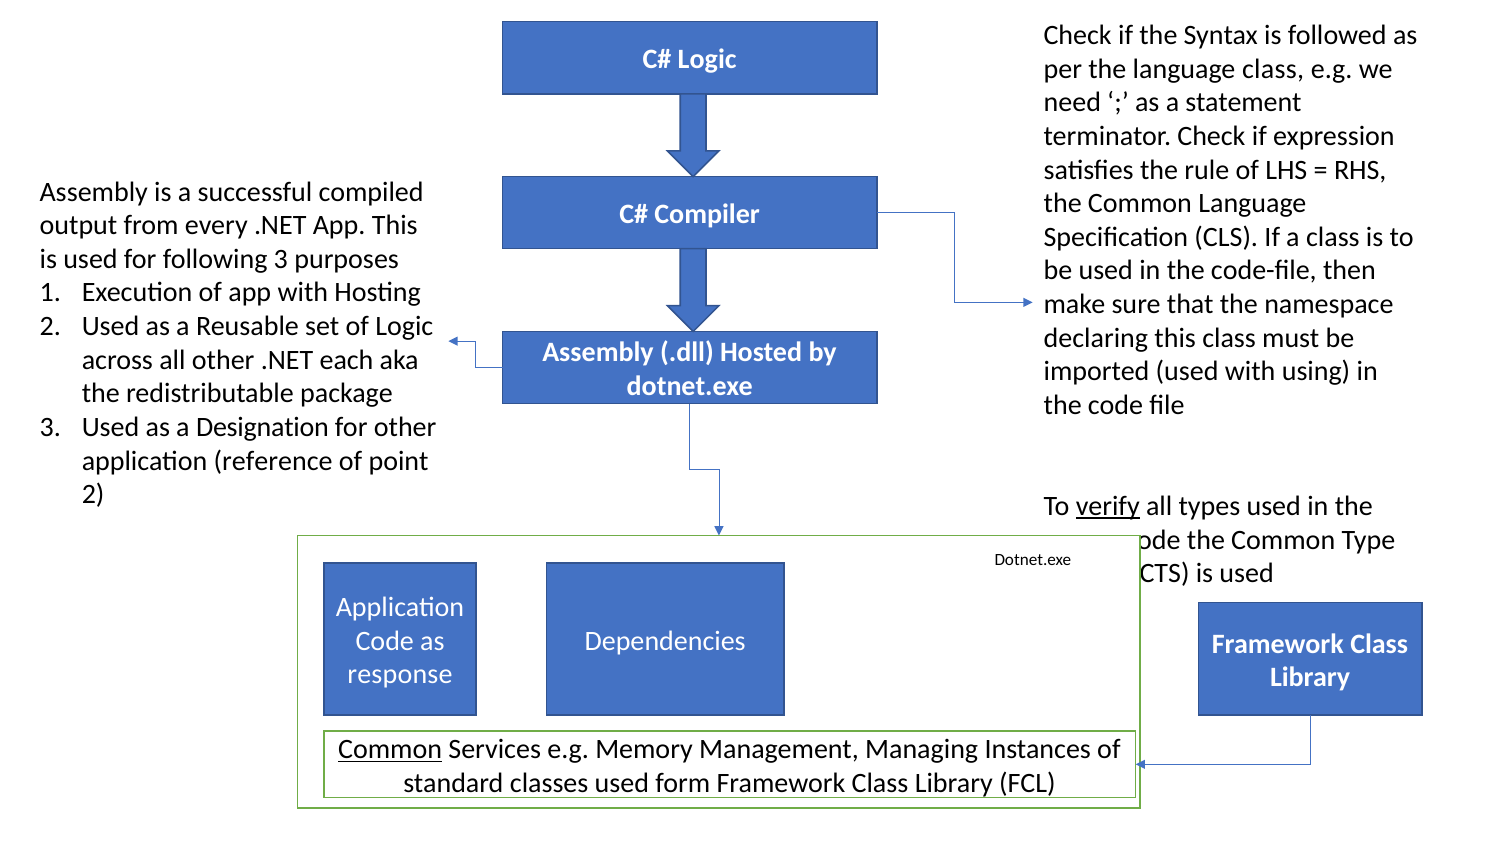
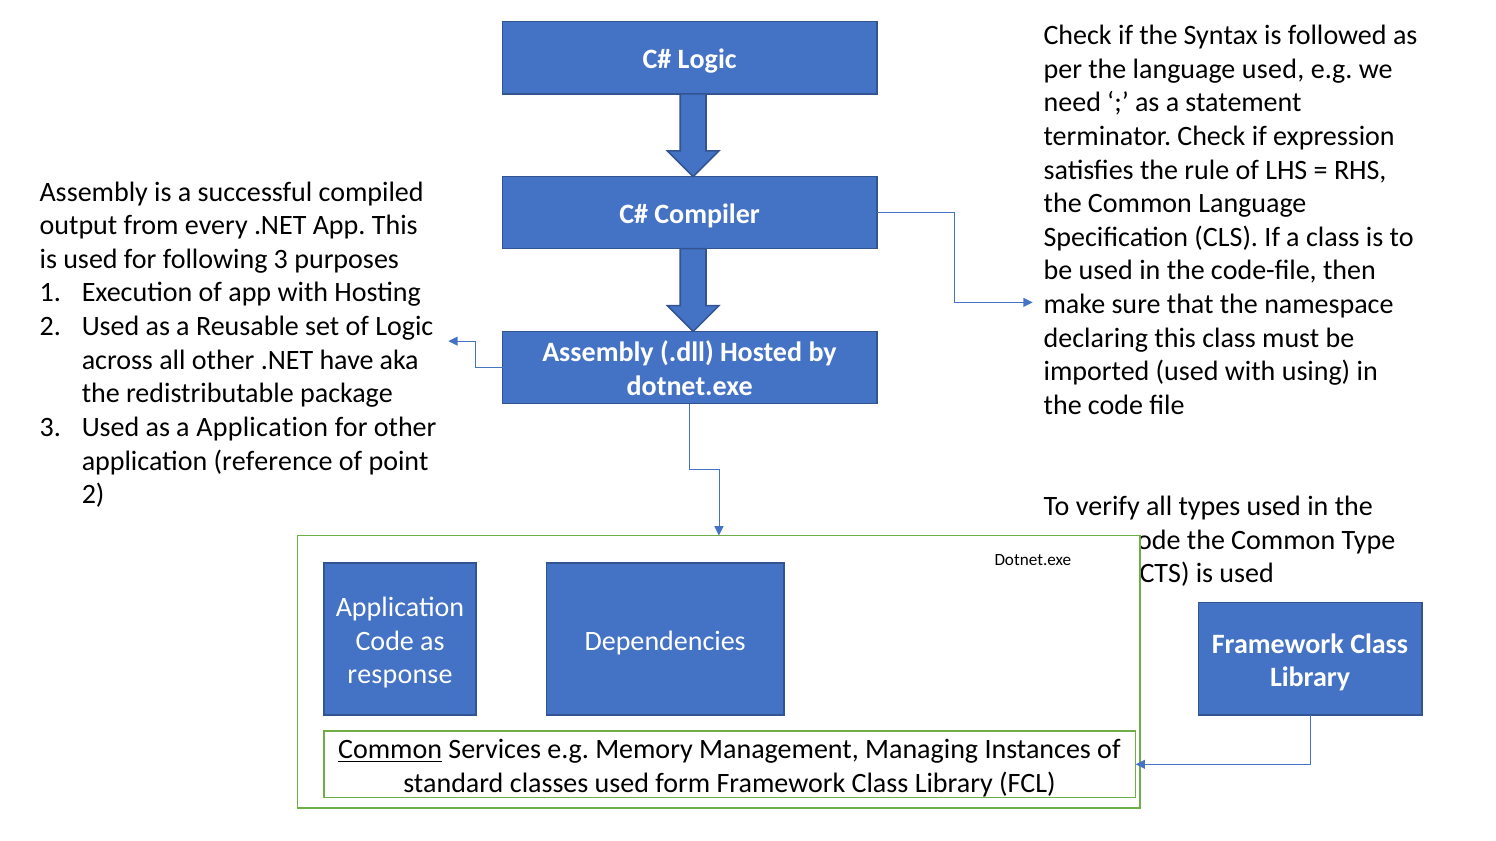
language class: class -> used (1273, 69)
each: each -> have (347, 360)
a Designation: Designation -> Application (262, 427)
verify underline: present -> none (1108, 506)
